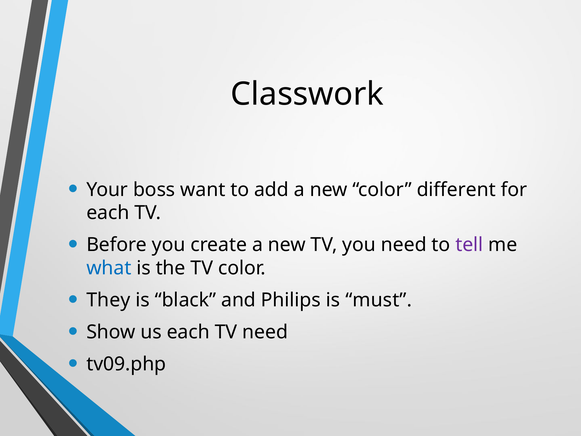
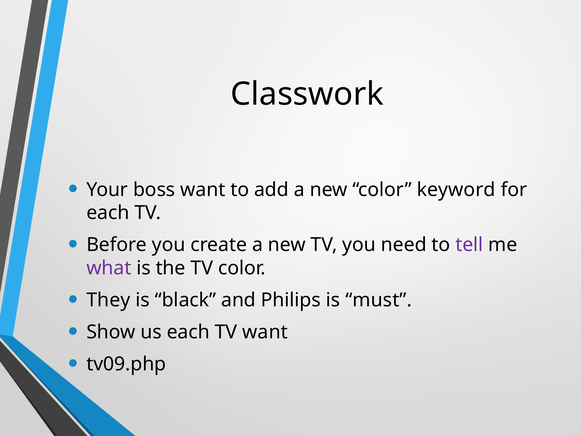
different: different -> keyword (456, 190)
what colour: blue -> purple (109, 268)
TV need: need -> want (265, 332)
